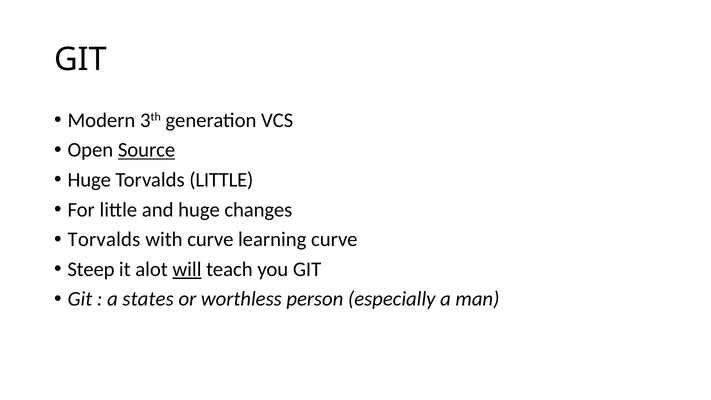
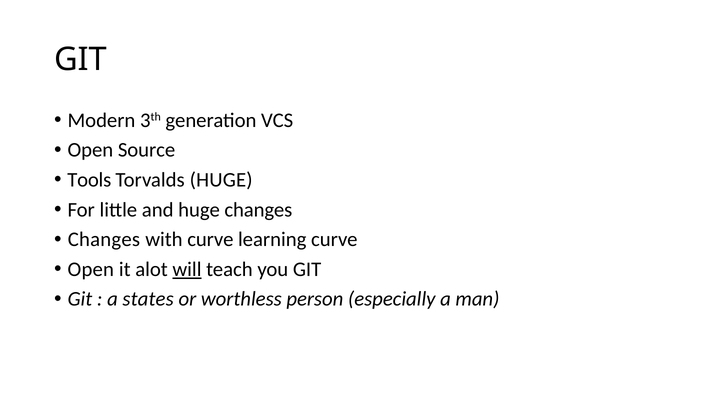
Source underline: present -> none (147, 150)
Huge: Huge -> Tools (89, 180)
Torvalds LITTLE: LITTLE -> HUGE (221, 180)
Torvalds: Torvalds -> Changes (104, 239)
Steep: Steep -> Open (91, 269)
